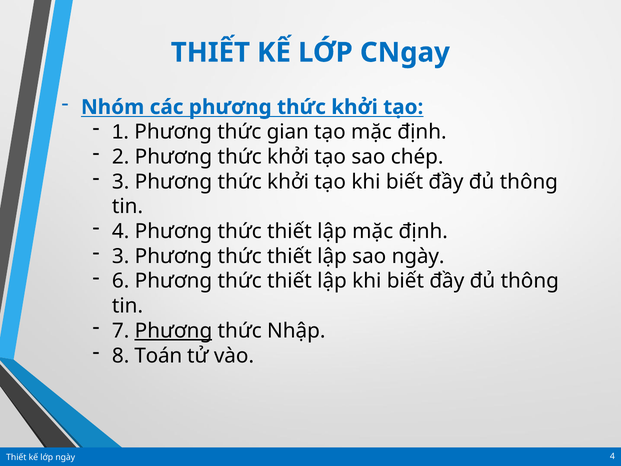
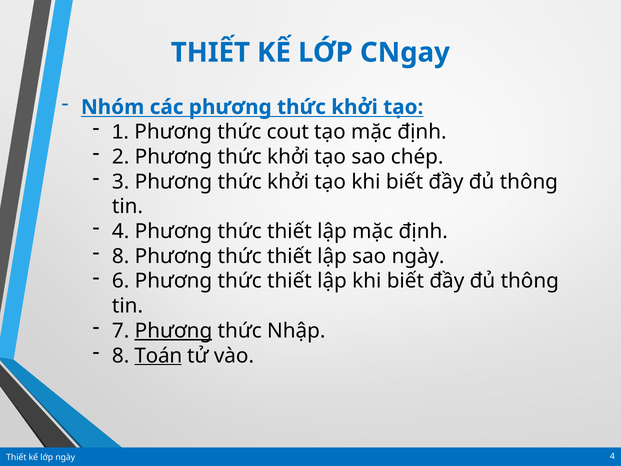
gian: gian -> cout (288, 132)
3: 3 -> 8 (121, 256)
Toán underline: none -> present (158, 355)
